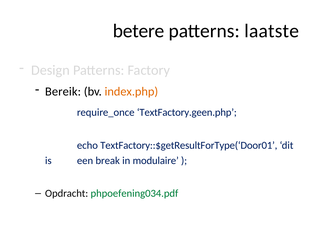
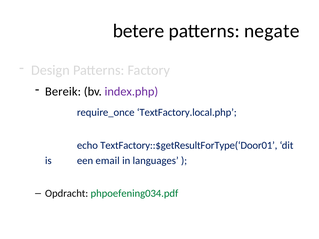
laatste: laatste -> negate (272, 31)
index.php colour: orange -> purple (131, 92)
TextFactory.geen.php: TextFactory.geen.php -> TextFactory.local.php (187, 112)
break: break -> email (108, 161)
modulaire: modulaire -> languages (156, 161)
